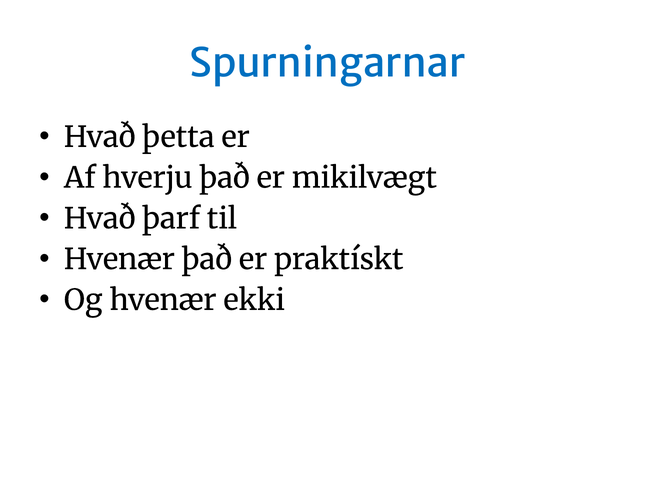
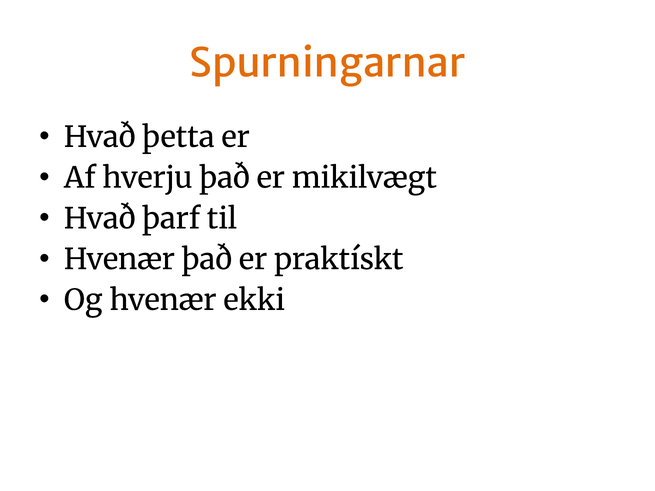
Spurningarnar colour: blue -> orange (327, 63)
